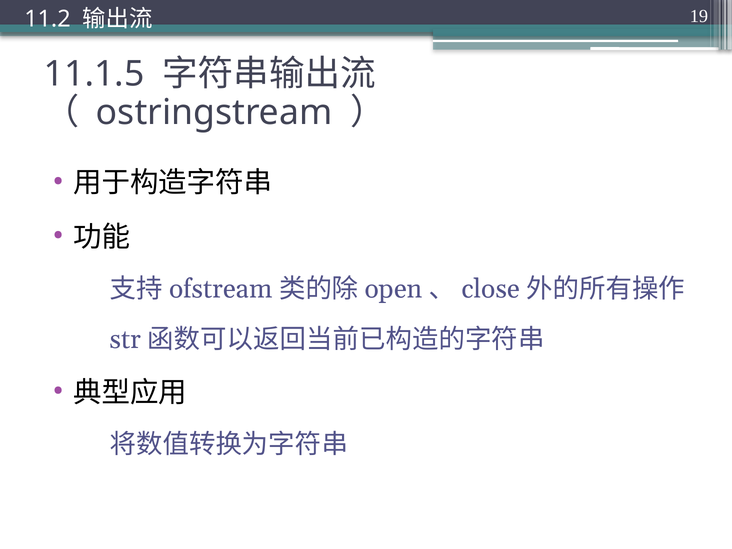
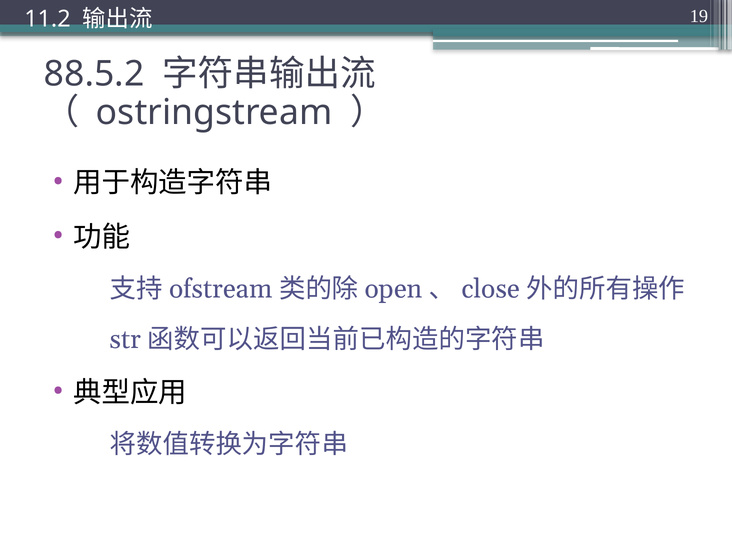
11.1.5: 11.1.5 -> 88.5.2 (94, 74)
